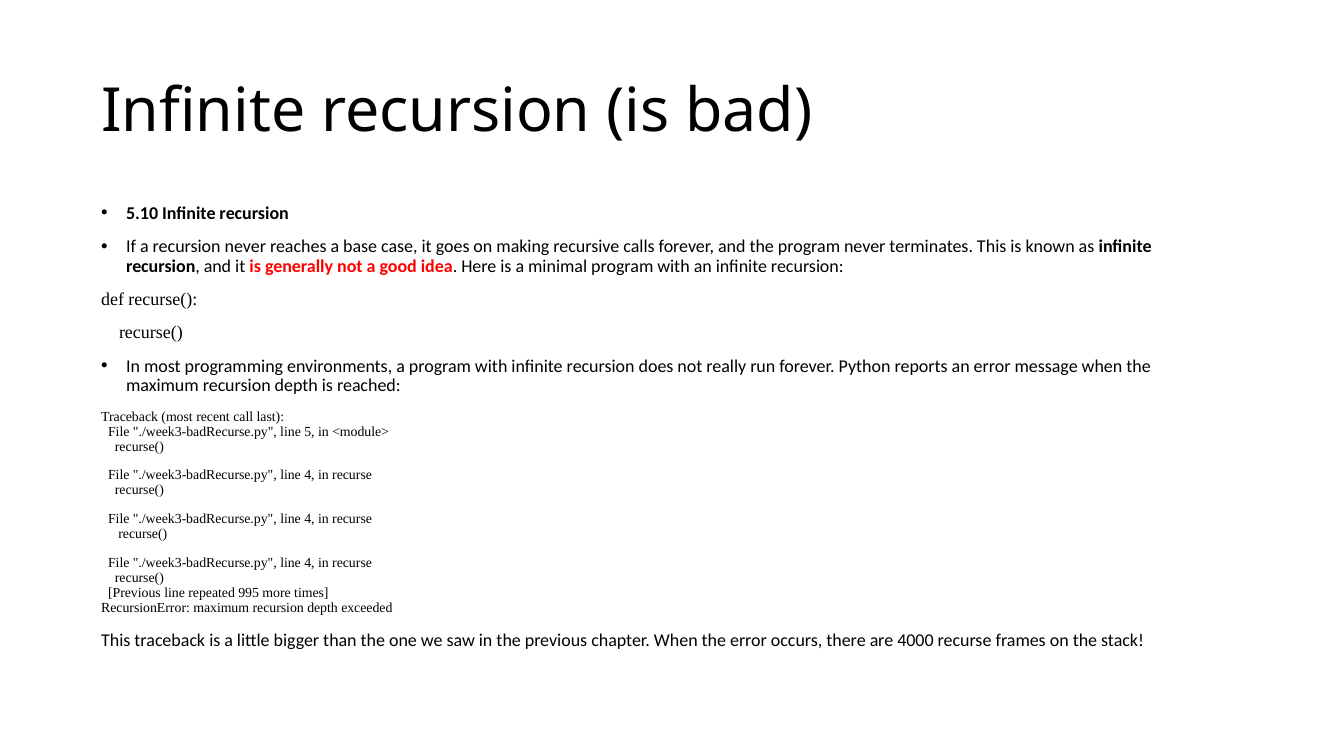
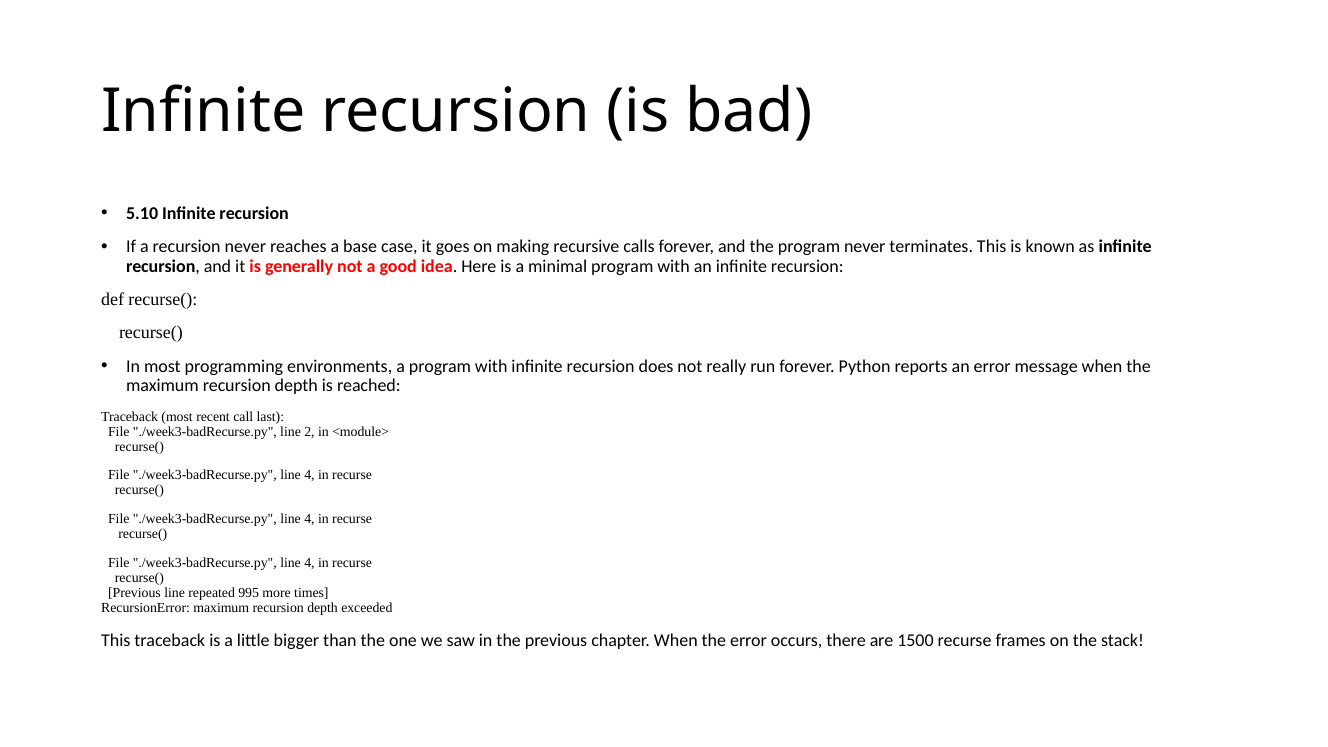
5: 5 -> 2 (309, 432)
4000: 4000 -> 1500 (916, 640)
